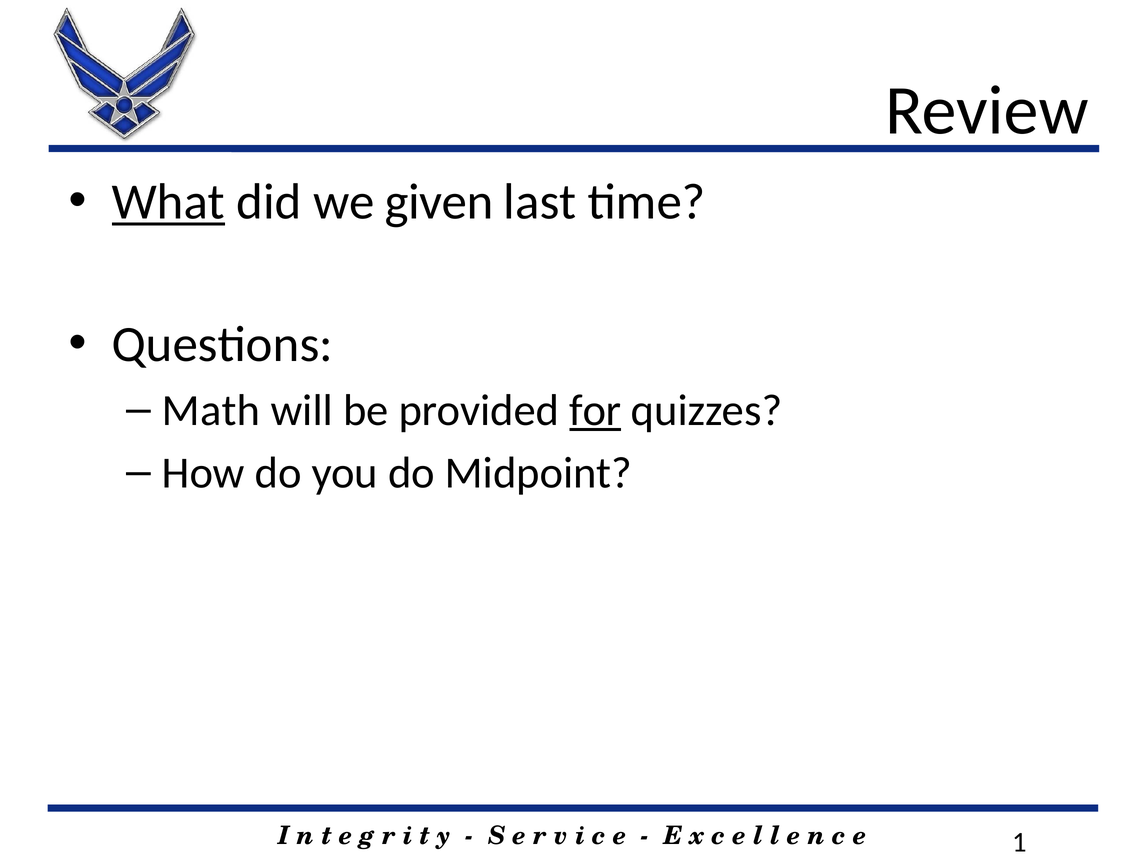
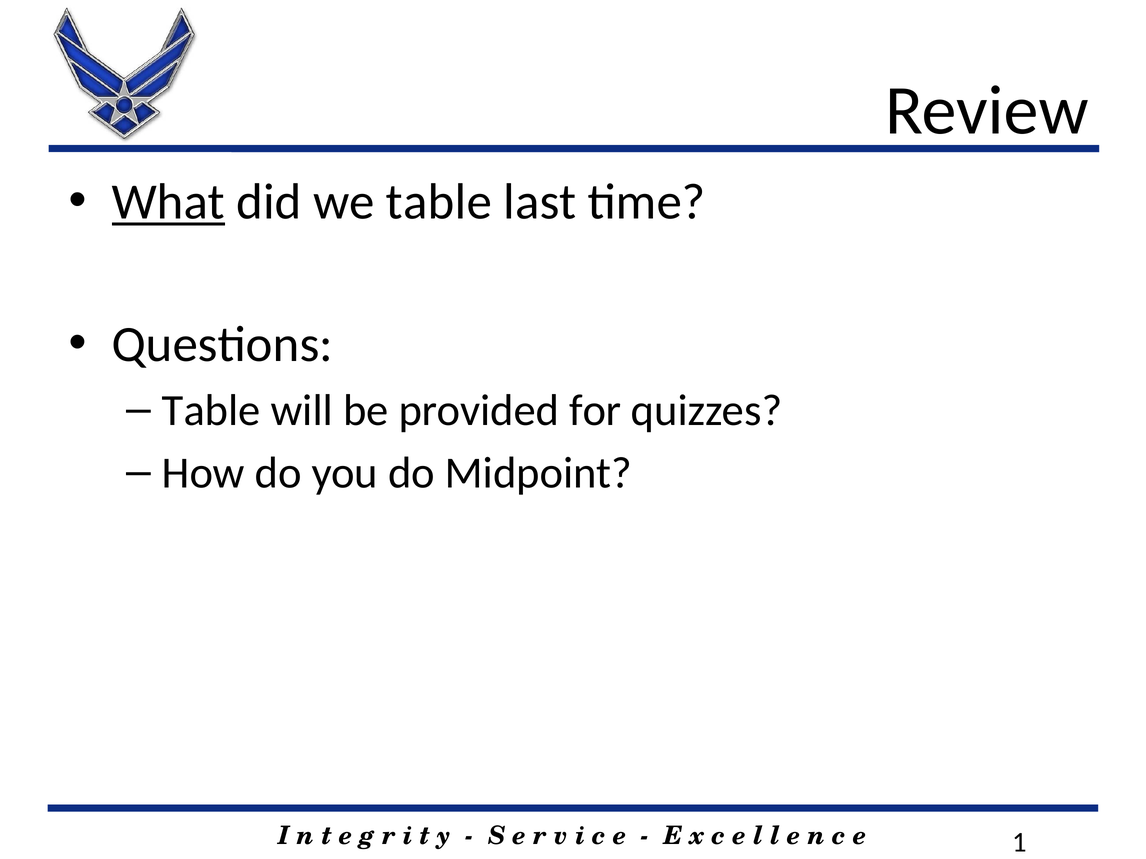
we given: given -> table (439, 202)
Math: Math -> Table (211, 411)
for underline: present -> none (595, 411)
